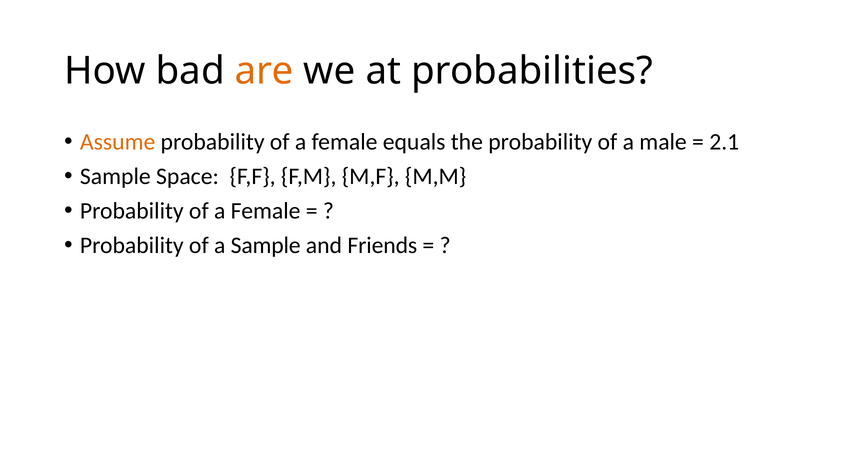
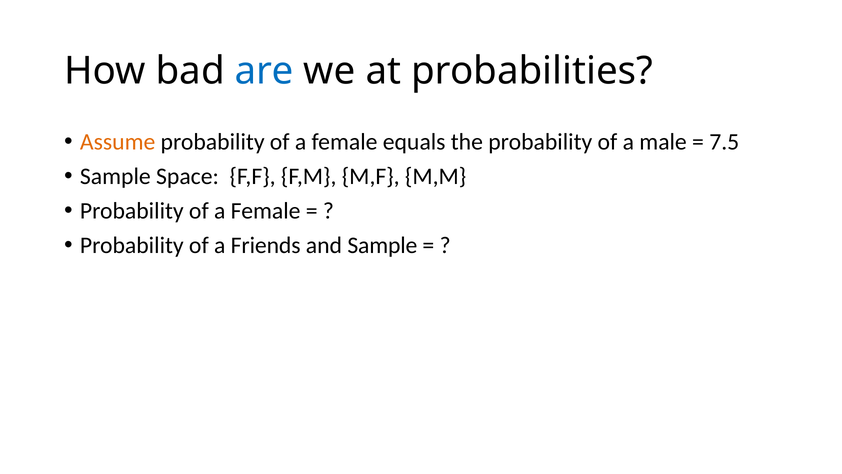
are colour: orange -> blue (264, 71)
2.1: 2.1 -> 7.5 (724, 142)
a Sample: Sample -> Friends (266, 245)
and Friends: Friends -> Sample (382, 245)
